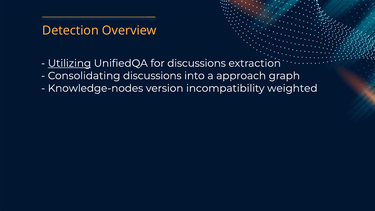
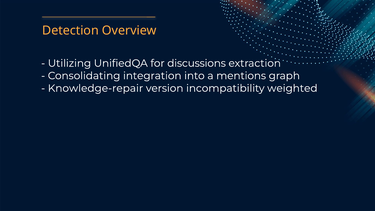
Utilizing underline: present -> none (69, 63)
Consolidating discussions: discussions -> integration (152, 76)
approach: approach -> mentions (241, 76)
Knowledge-nodes: Knowledge-nodes -> Knowledge-repair (95, 88)
